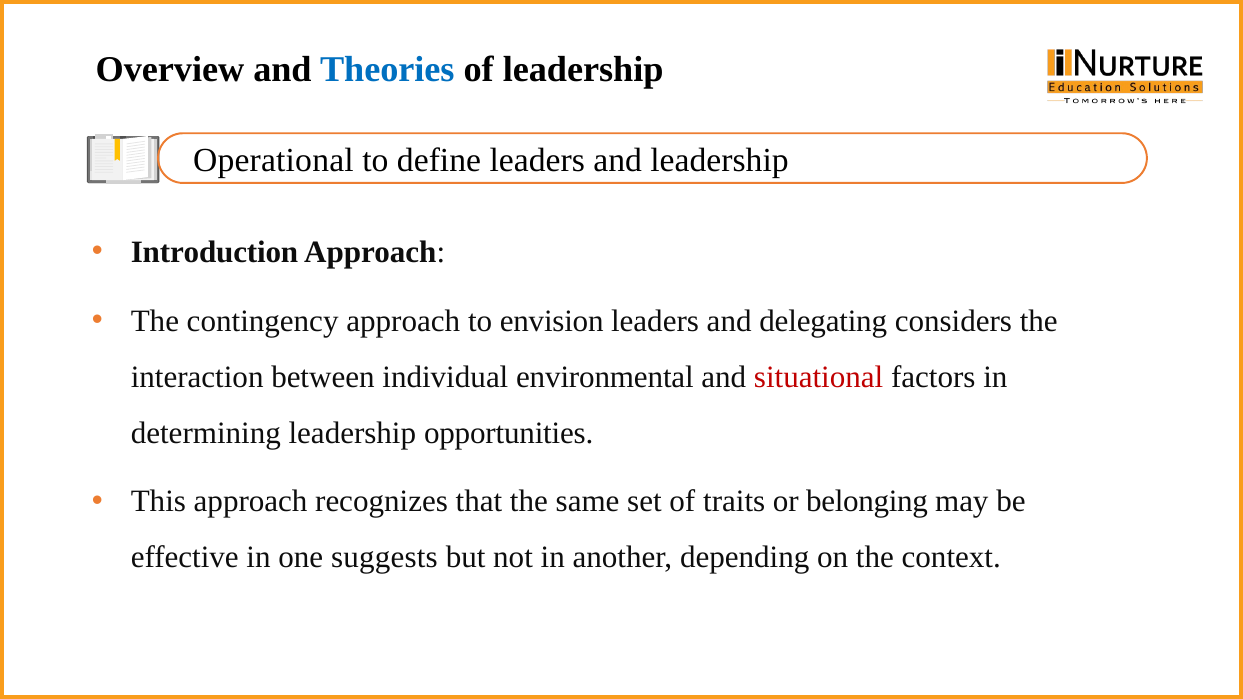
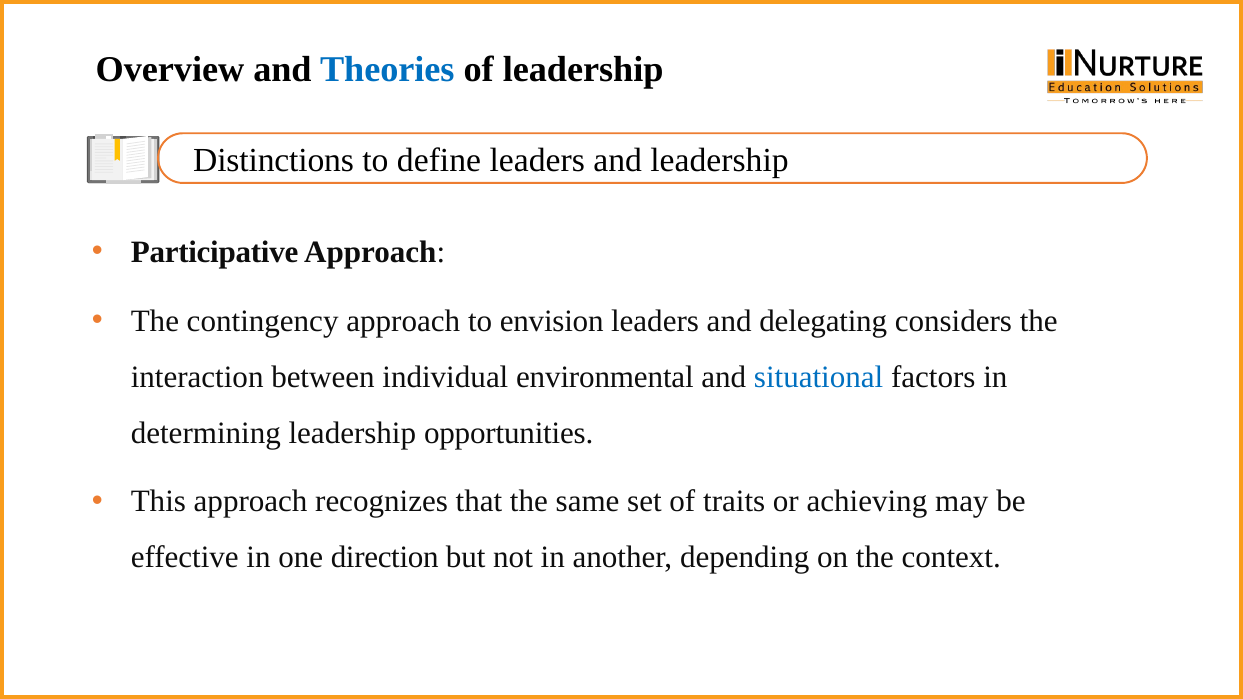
Operational: Operational -> Distinctions (274, 160)
Introduction: Introduction -> Participative (215, 252)
situational colour: red -> blue (819, 377)
belonging: belonging -> achieving (867, 502)
suggests: suggests -> direction (385, 558)
